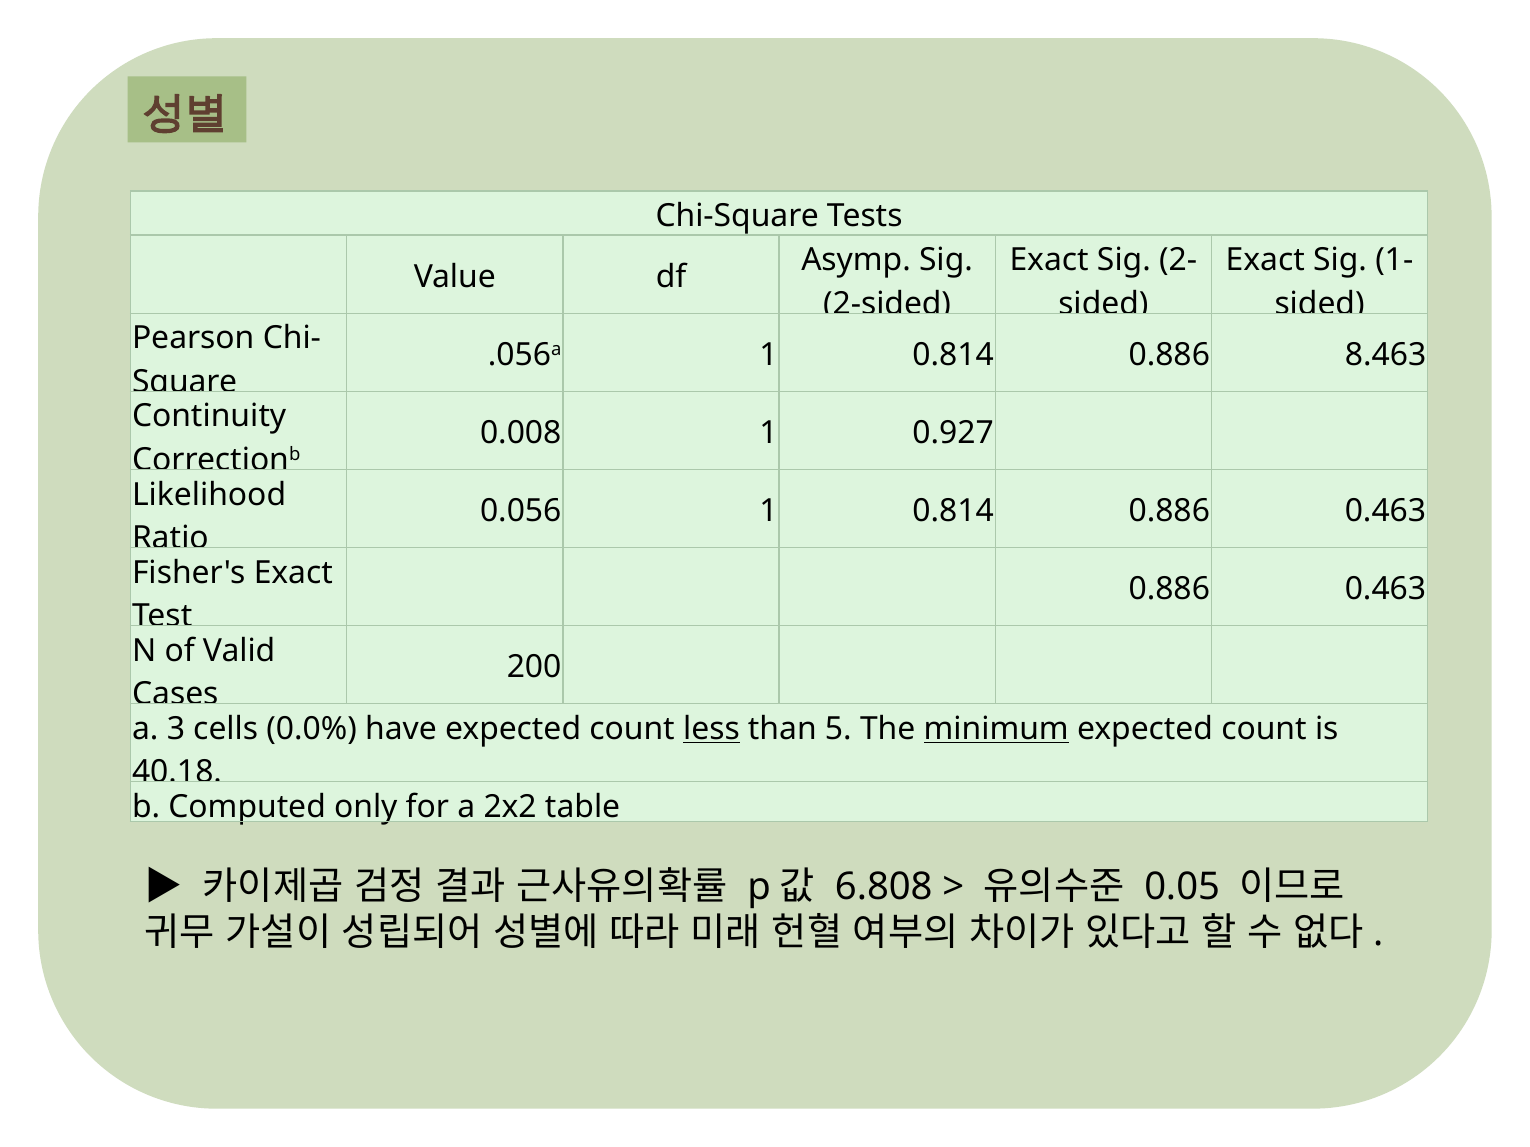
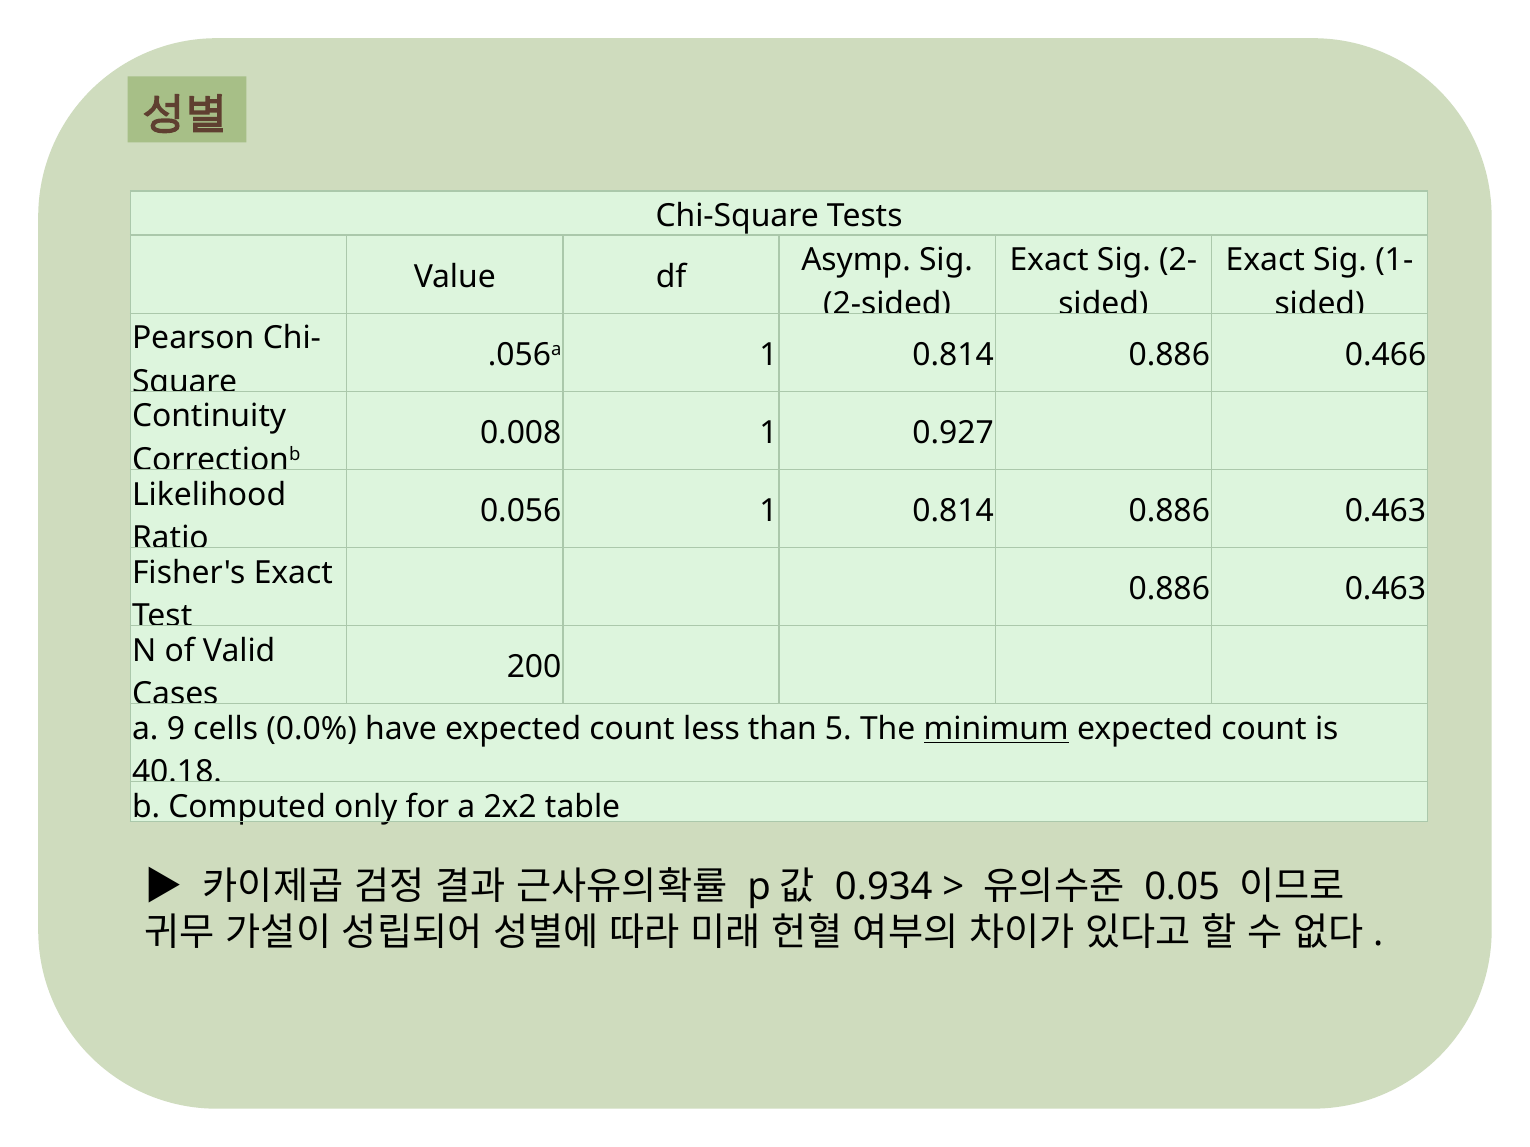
8.463: 8.463 -> 0.466 (1386, 355)
3: 3 -> 9 (176, 729)
less underline: present -> none (711, 729)
6.808: 6.808 -> 0.934 (884, 887)
